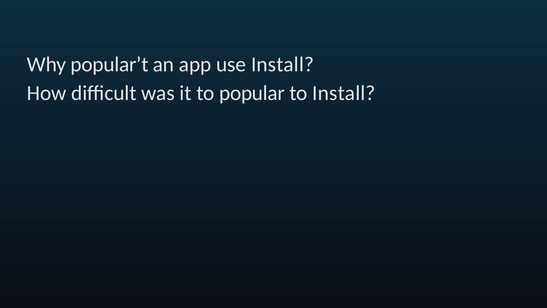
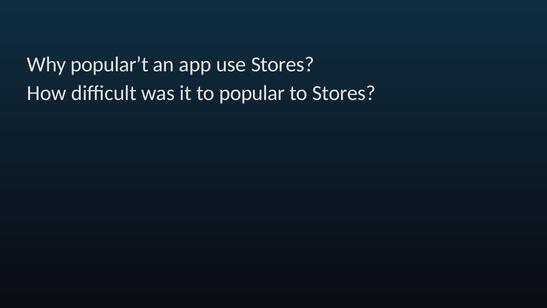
use Install: Install -> Stores (283, 64)
to Install: Install -> Stores (344, 93)
